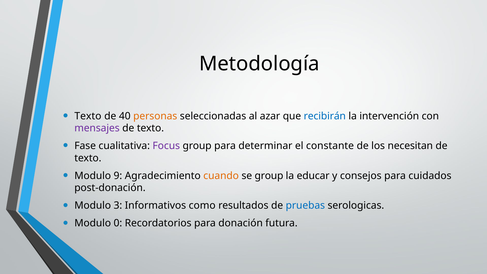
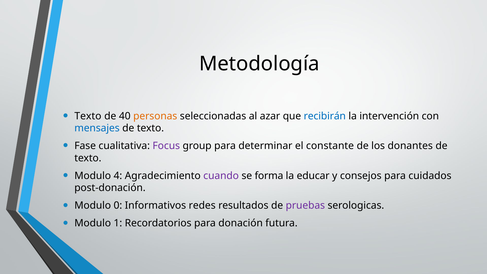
mensajes colour: purple -> blue (97, 128)
necesitan: necesitan -> donantes (410, 146)
9: 9 -> 4 (118, 176)
cuando colour: orange -> purple (221, 176)
se group: group -> forma (269, 176)
3: 3 -> 0 (118, 206)
como: como -> redes (202, 206)
pruebas colour: blue -> purple (305, 206)
0: 0 -> 1 (118, 223)
